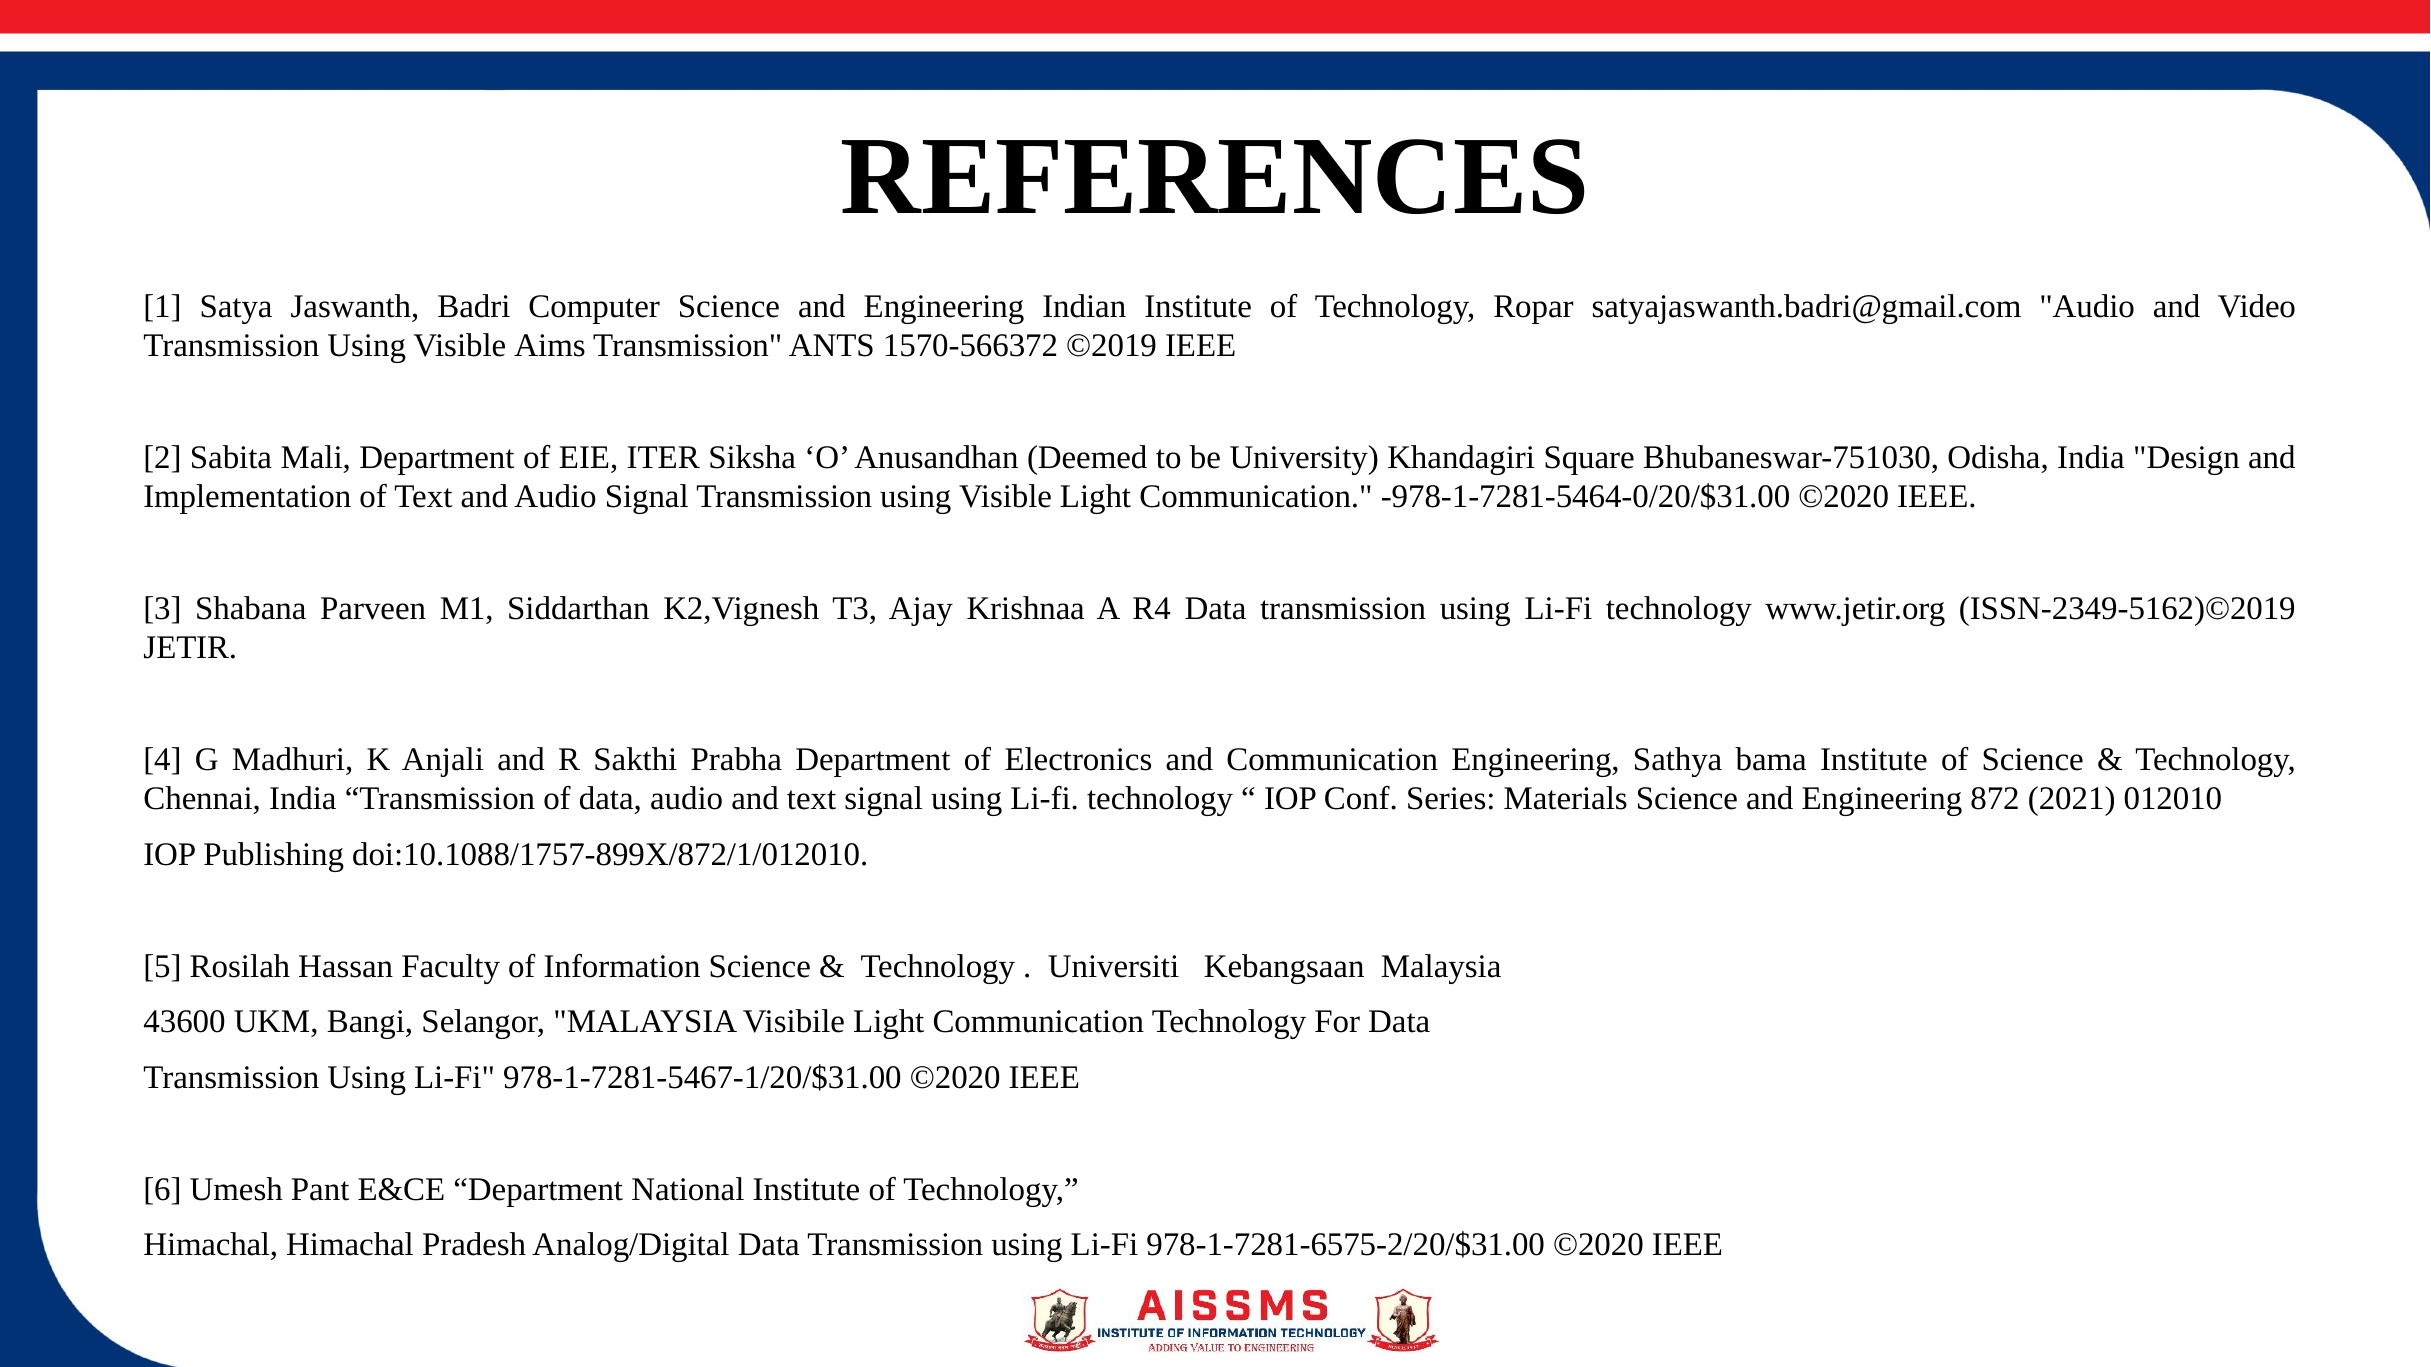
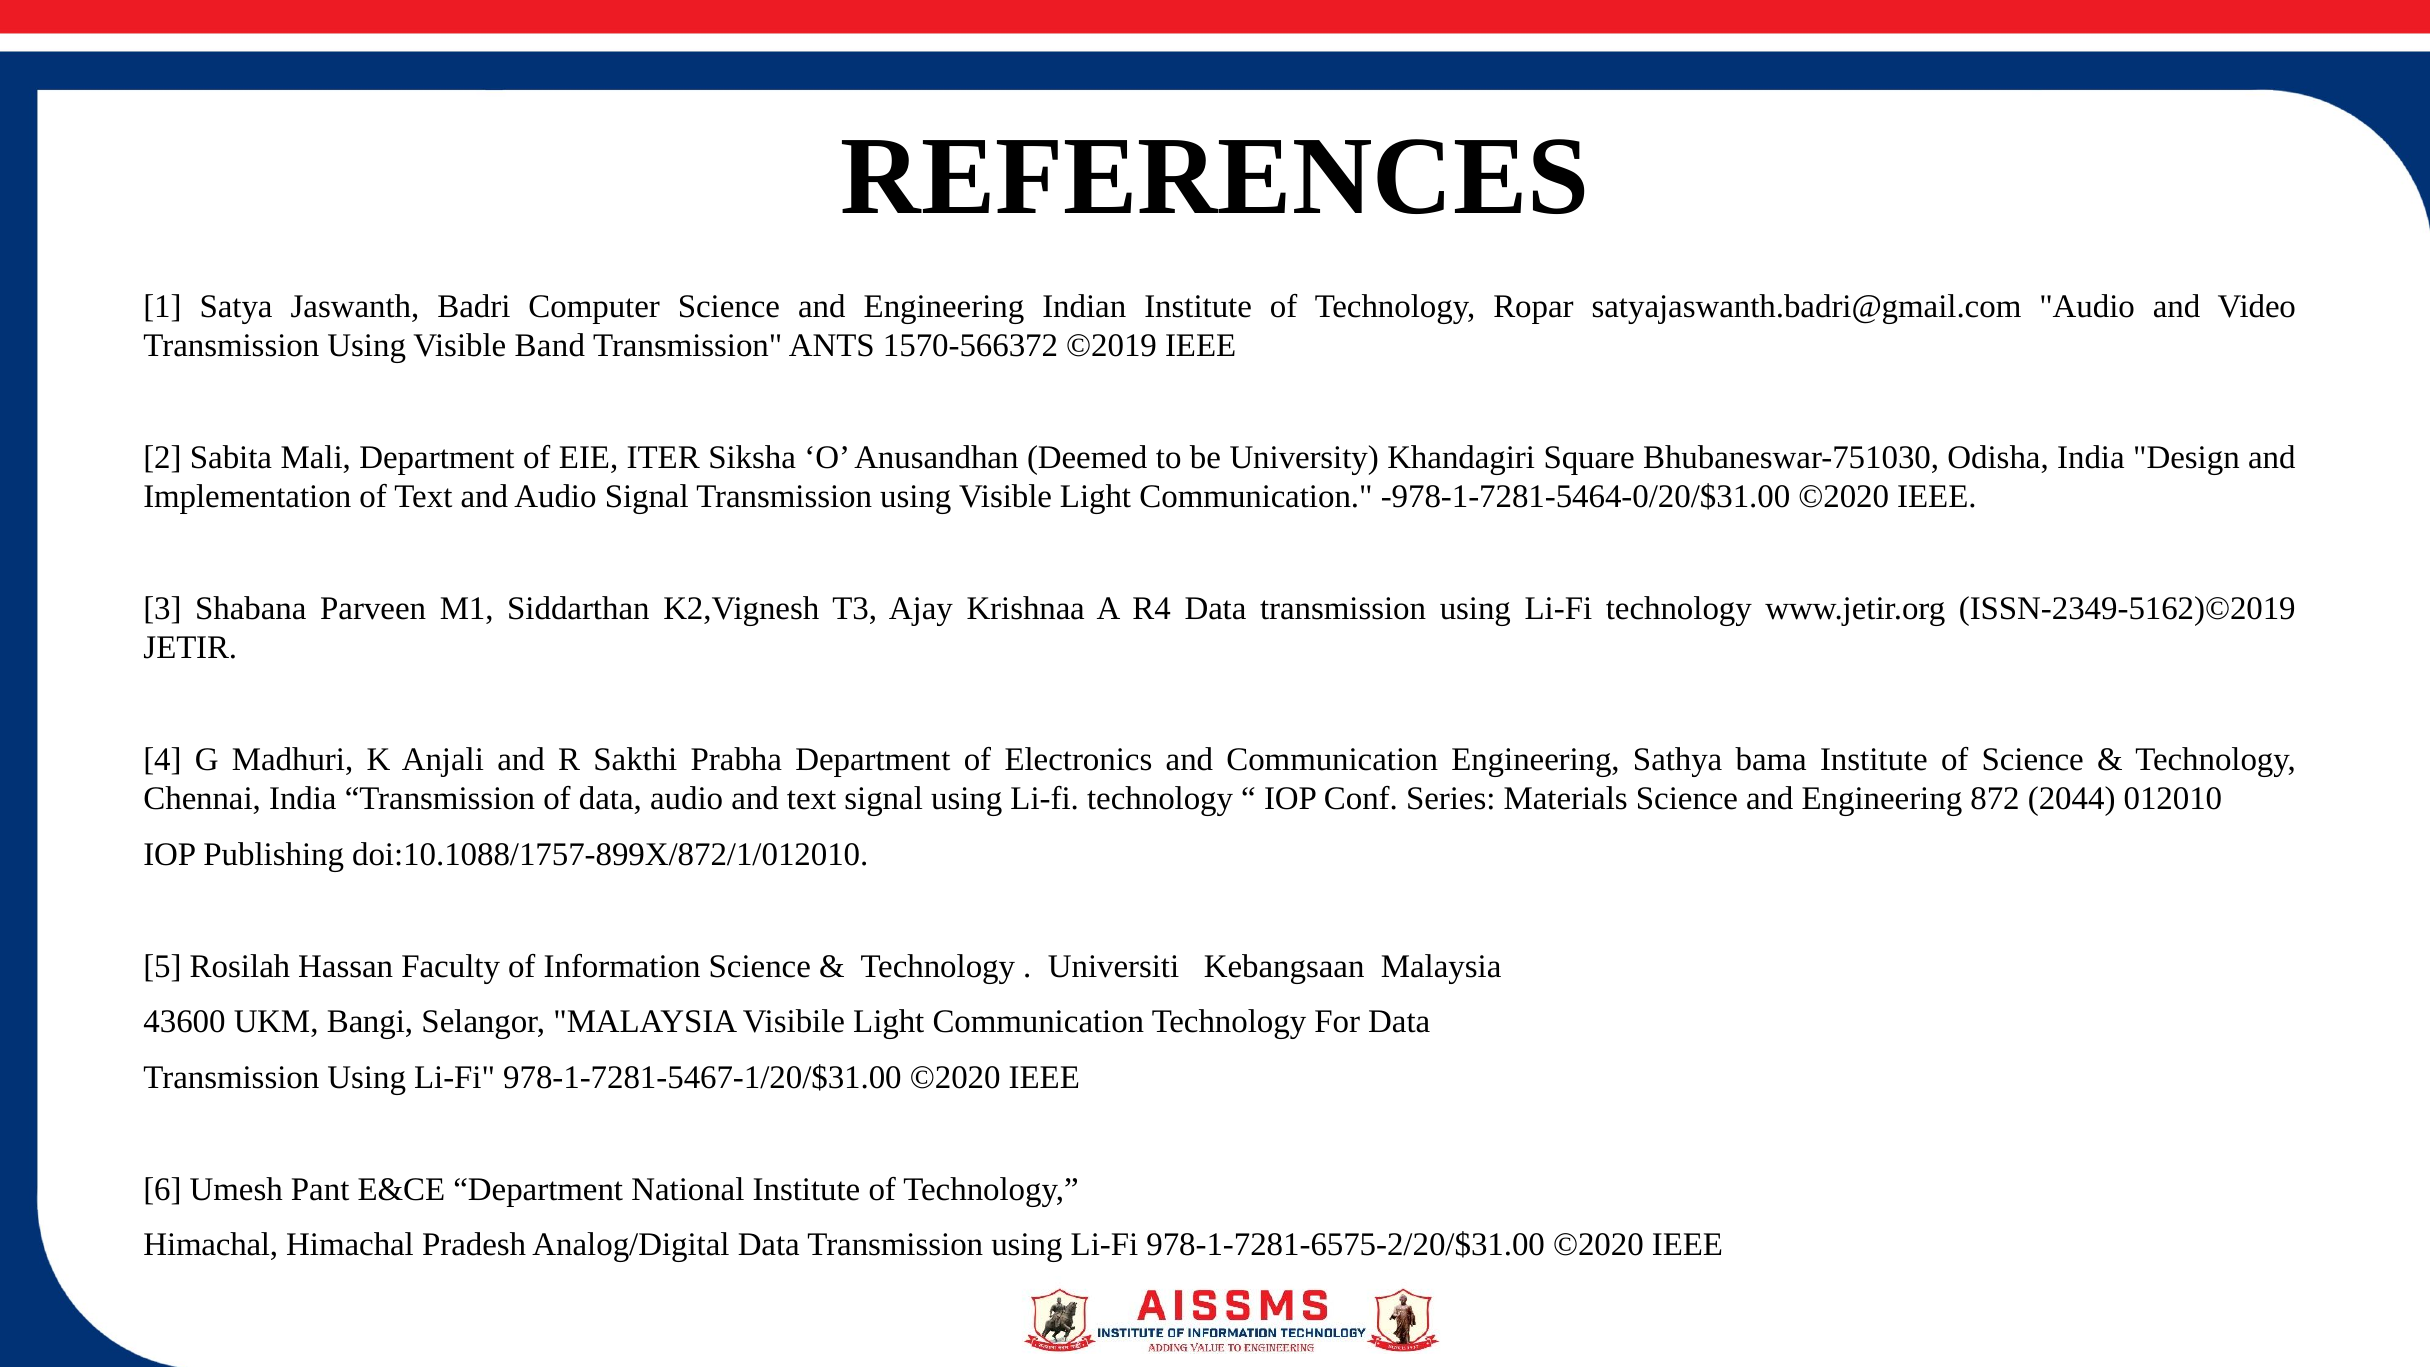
Aims: Aims -> Band (550, 346)
2021: 2021 -> 2044 (2072, 799)
